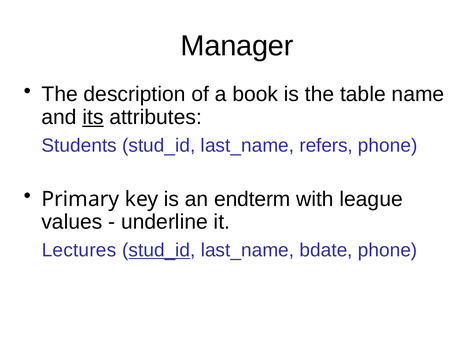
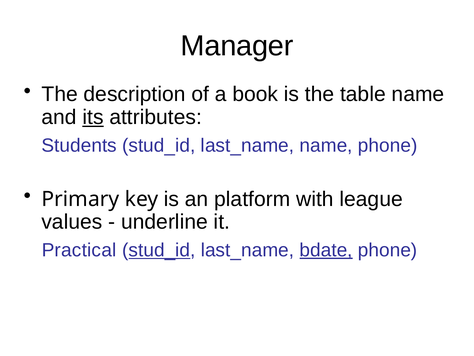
last_name refers: refers -> name (326, 145)
endterm: endterm -> platform (252, 199)
Lectures: Lectures -> Practical (79, 250)
bdate underline: none -> present (326, 250)
